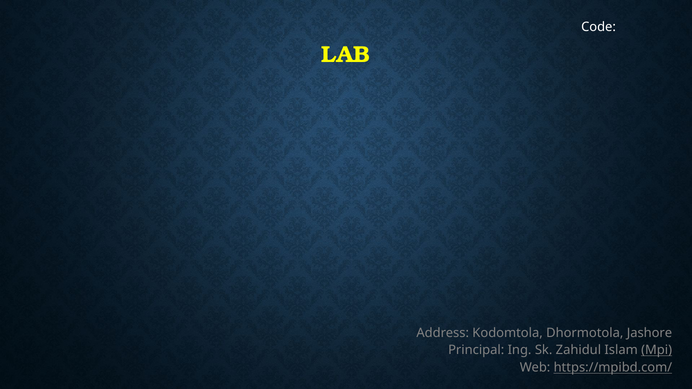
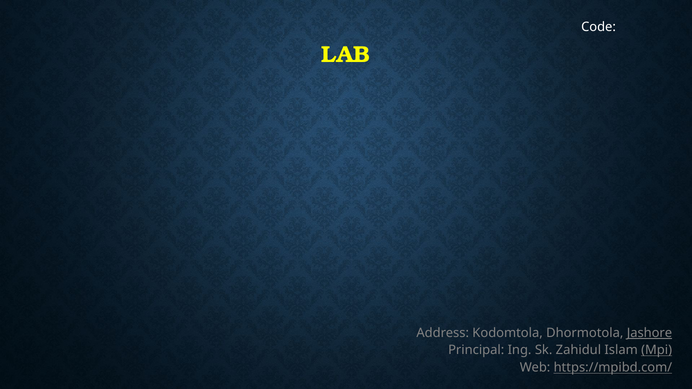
Jashore underline: none -> present (649, 333)
